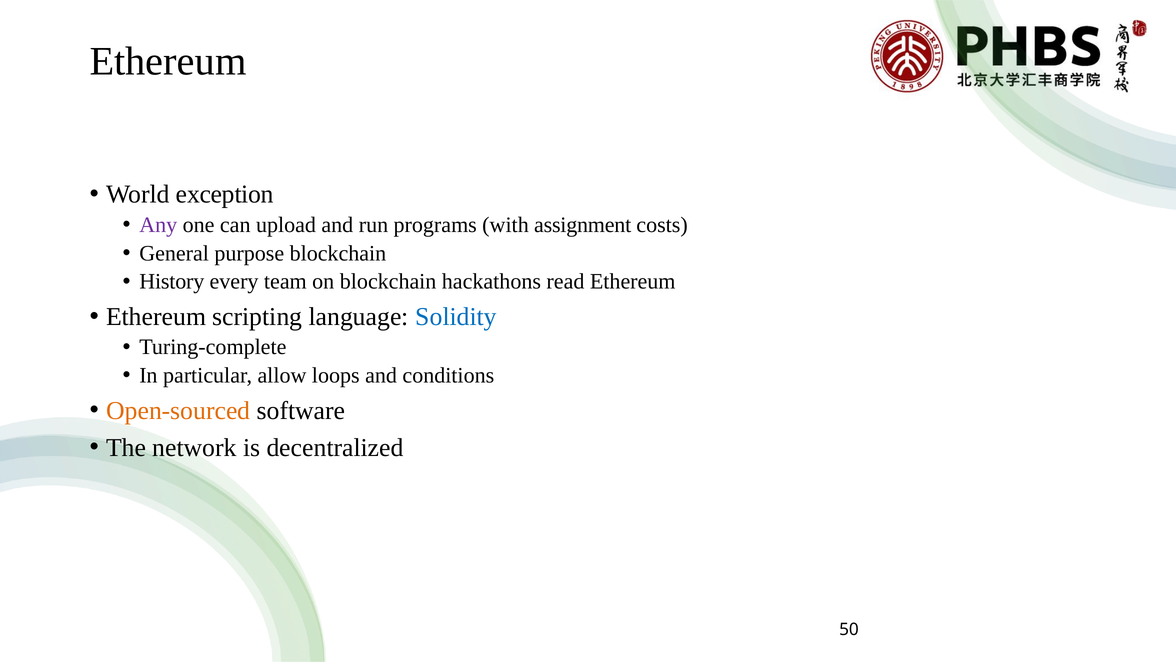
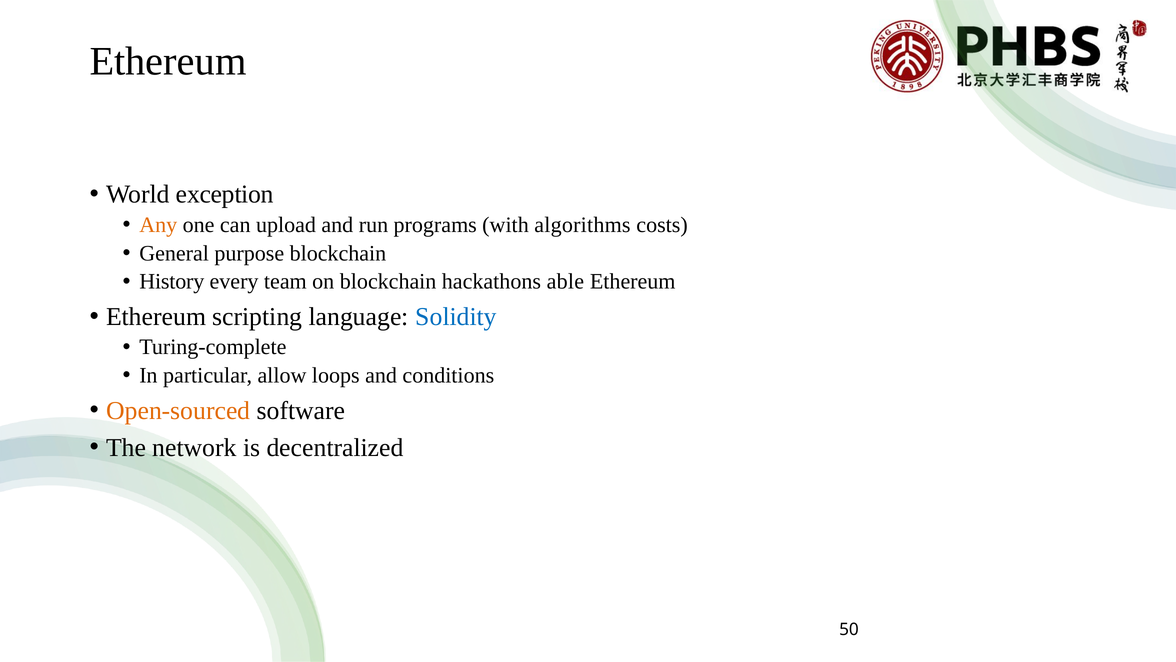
Any colour: purple -> orange (158, 225)
assignment: assignment -> algorithms (582, 225)
read: read -> able (565, 281)
